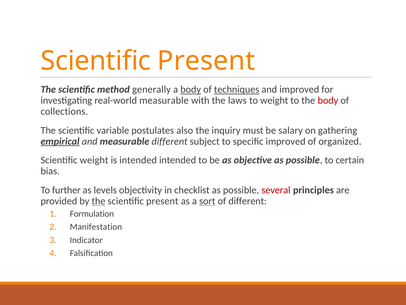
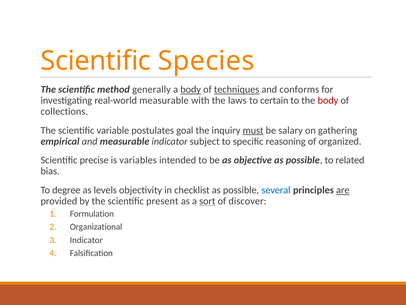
Present: Present -> Species (206, 61)
and improved: improved -> conforms (299, 89)
to weight: weight -> certain (274, 100)
also: also -> goal (185, 130)
must underline: none -> present (253, 130)
empirical underline: present -> none (60, 141)
measurable different: different -> indicator (170, 141)
specific improved: improved -> reasoning (286, 141)
Scientific weight: weight -> precise (94, 160)
is intended: intended -> variables (138, 160)
certain: certain -> related (350, 160)
further: further -> degree (66, 190)
several colour: red -> blue (276, 190)
are underline: none -> present (343, 190)
the underline: present -> none (99, 201)
of different: different -> discover (247, 201)
Manifestation: Manifestation -> Organizational (96, 227)
